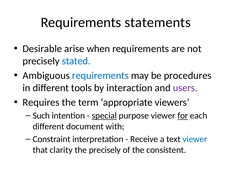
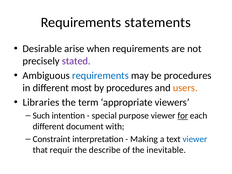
stated colour: blue -> purple (76, 61)
tools: tools -> most (81, 88)
by interaction: interaction -> procedures (130, 88)
users colour: purple -> orange (185, 88)
Requires: Requires -> Libraries (41, 102)
special underline: present -> none (104, 116)
Receive: Receive -> Making (144, 139)
clarity: clarity -> requir (61, 150)
the precisely: precisely -> describe (105, 150)
consistent: consistent -> inevitable (166, 150)
